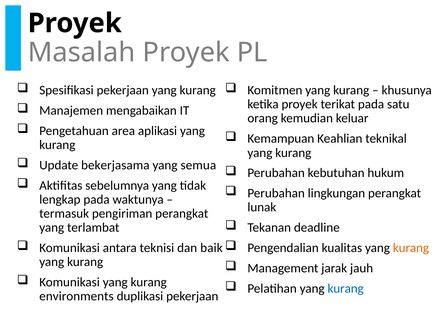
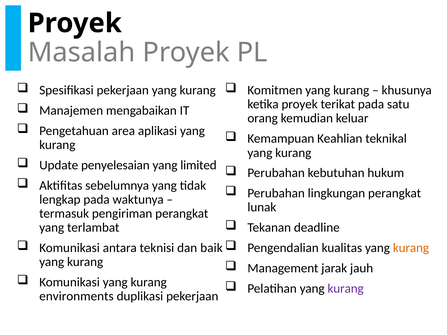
bekerjasama: bekerjasama -> penyelesaian (115, 165)
semua: semua -> limited (198, 165)
kurang colour: blue -> purple (346, 289)
